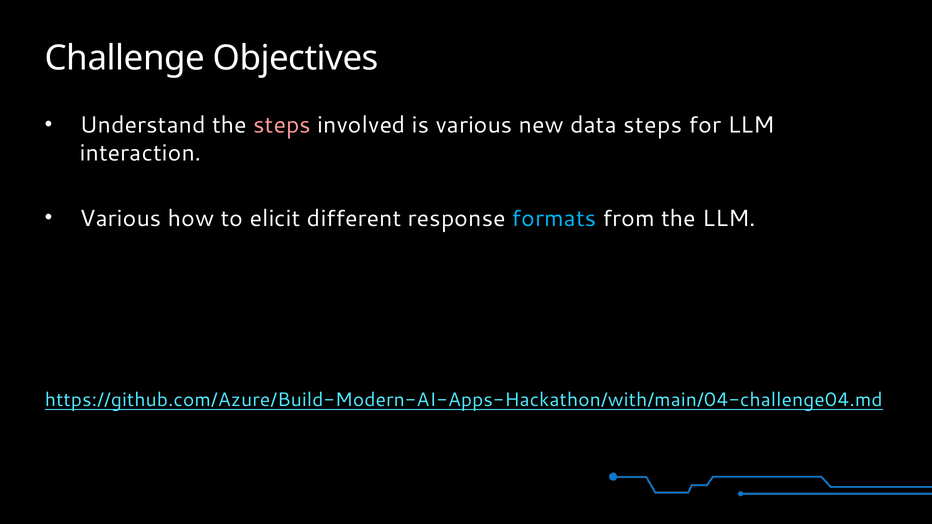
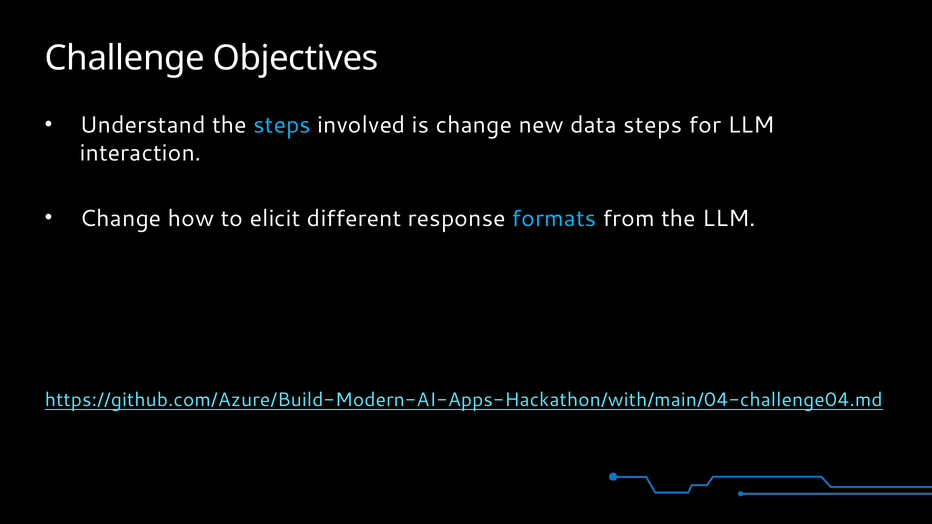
steps colour: pink -> light blue (282, 125)
is various: various -> change (474, 125)
Various: Various -> Change (121, 218)
